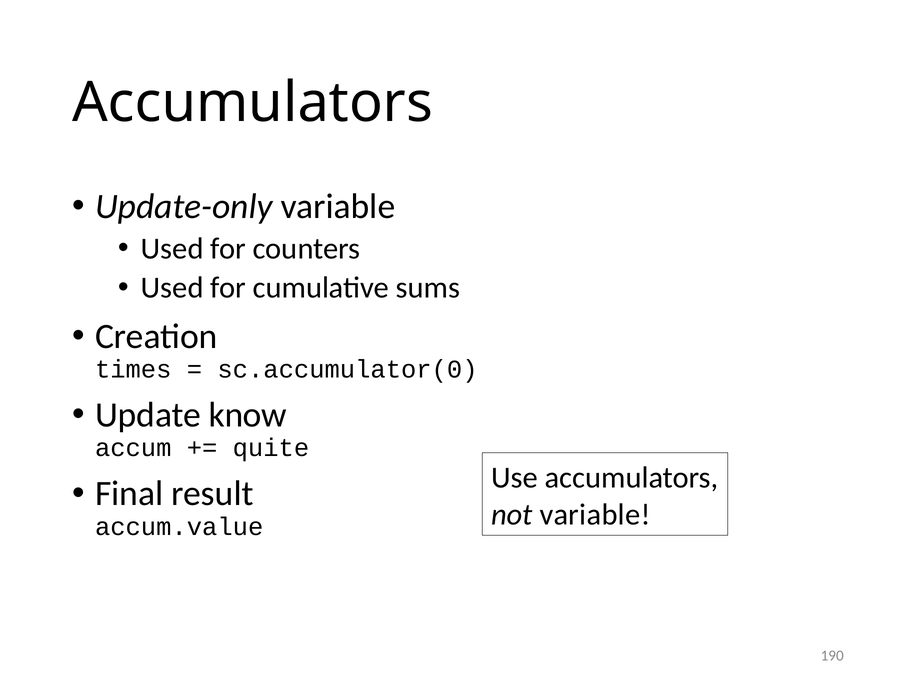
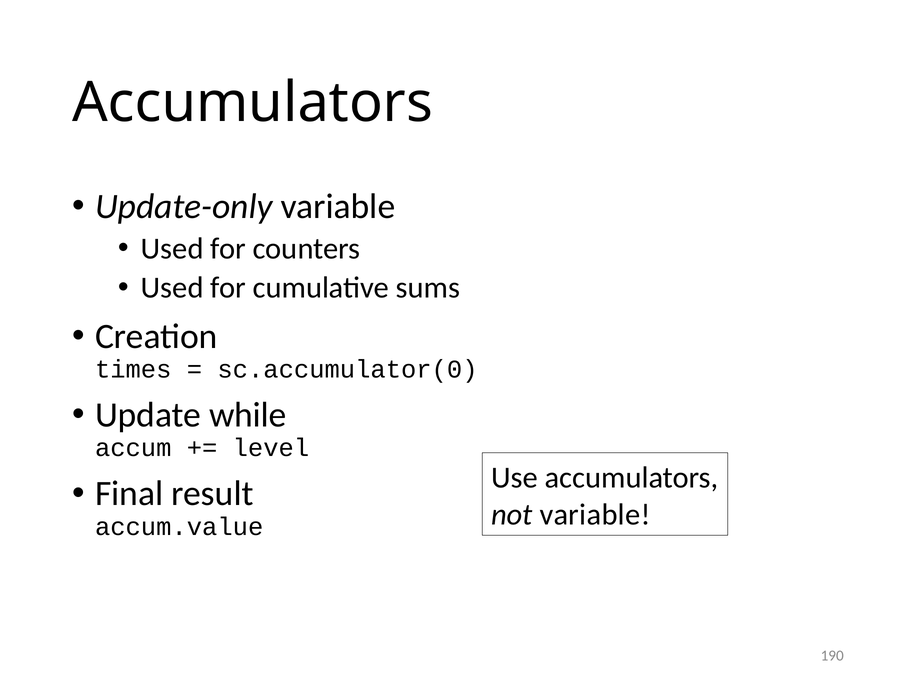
know: know -> while (248, 415)
quite: quite -> level (271, 448)
